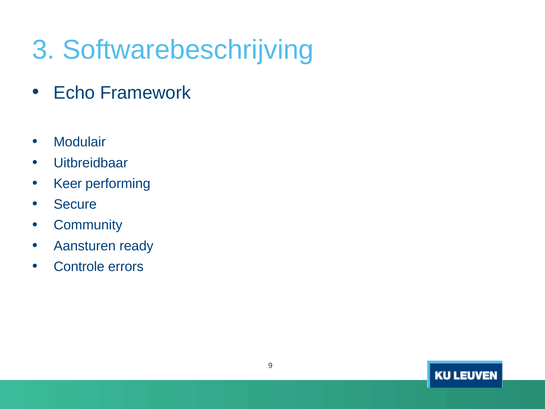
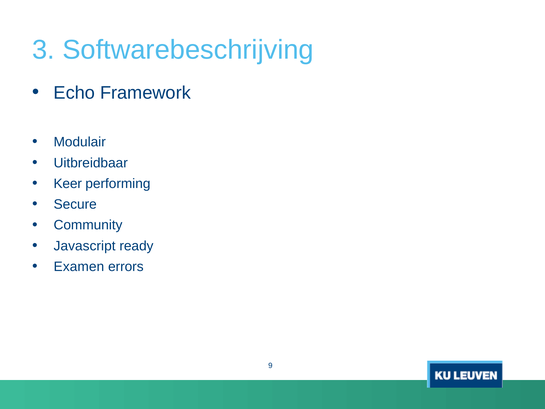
Aansturen: Aansturen -> Javascript (85, 246)
Controle: Controle -> Examen (79, 266)
